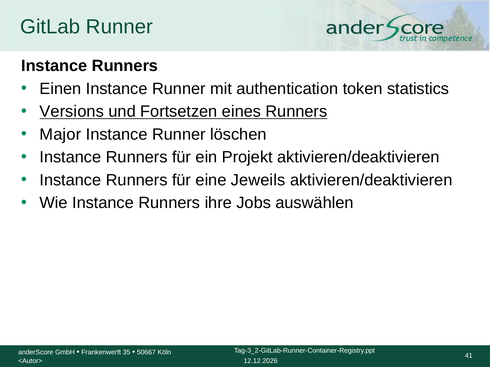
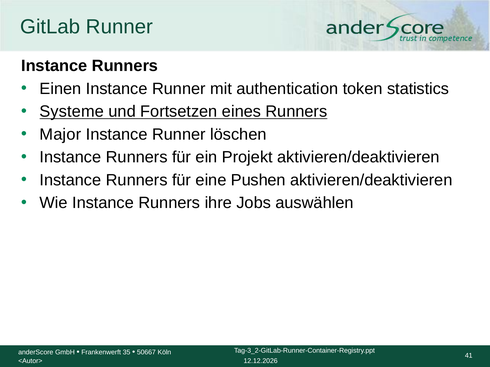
Versions: Versions -> Systeme (72, 112)
Jeweils: Jeweils -> Pushen (258, 180)
